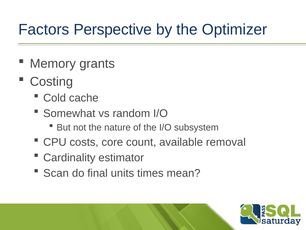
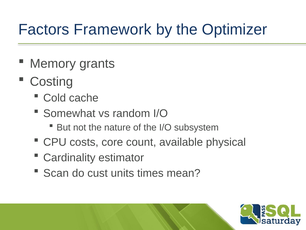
Perspective: Perspective -> Framework (113, 29)
removal: removal -> physical (226, 142)
final: final -> cust (98, 173)
